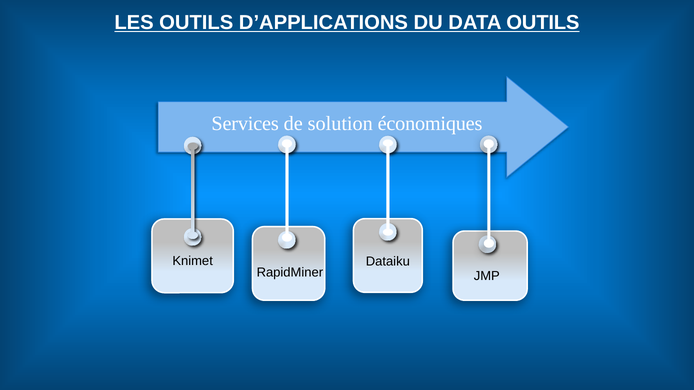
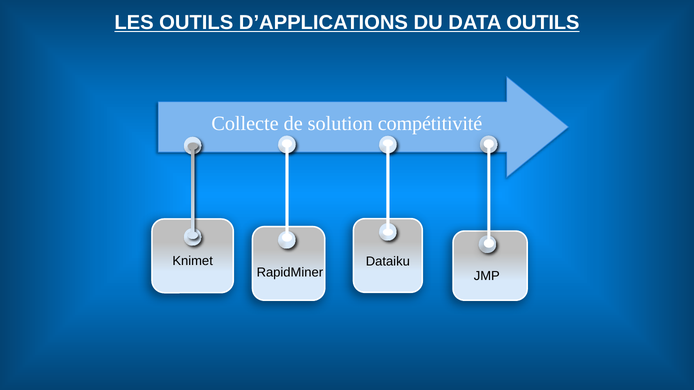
Services: Services -> Collecte (245, 124)
économiques: économiques -> compétitivité (430, 124)
